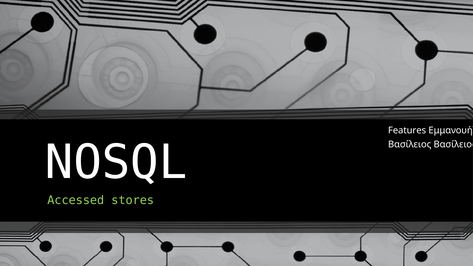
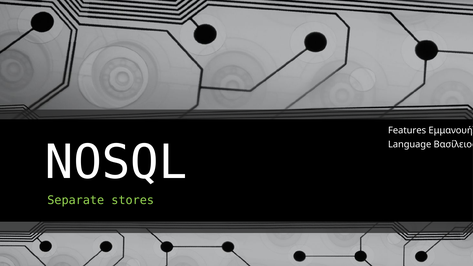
Βασίλειος: Βασίλειος -> Language (410, 145)
Accessed: Accessed -> Separate (76, 200)
